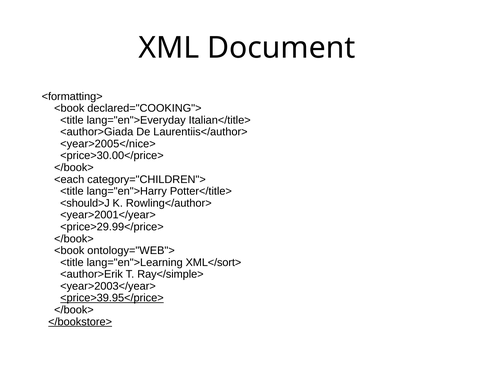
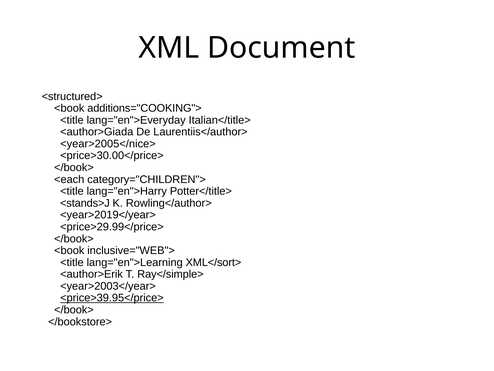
<formatting>: <formatting> -> <structured> (72, 96)
declared="COOKING">: declared="COOKING"> -> additions="COOKING"> (144, 108)
<should>J: <should>J -> <stands>J (85, 203)
<year>2001</year>: <year>2001</year> -> <year>2019</year> (108, 215)
ontology="WEB">: ontology="WEB"> -> inclusive="WEB"> (131, 250)
</bookstore> underline: present -> none (80, 321)
